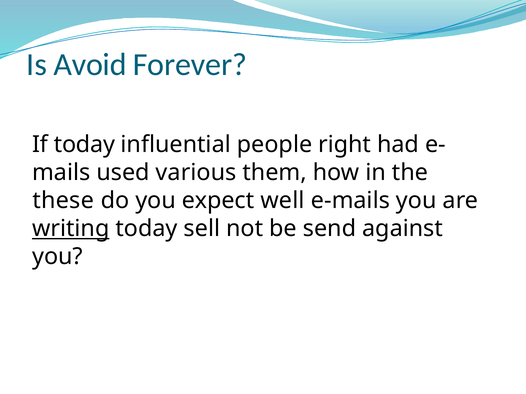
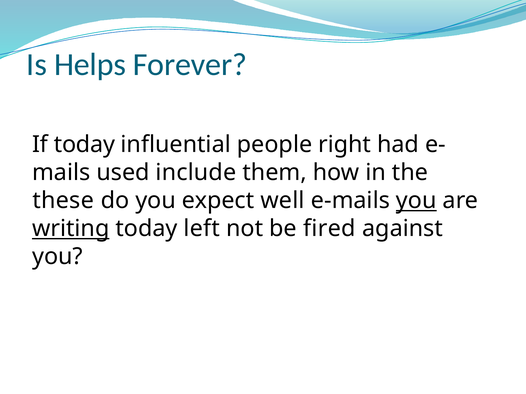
Avoid: Avoid -> Helps (90, 65)
various: various -> include (196, 173)
you underline: none -> present (416, 201)
sell: sell -> left (202, 229)
send: send -> fired (329, 229)
